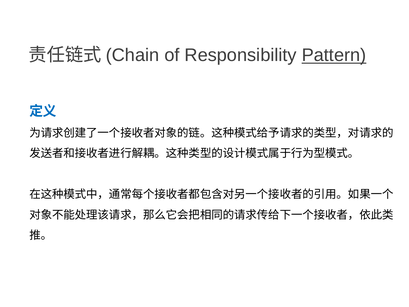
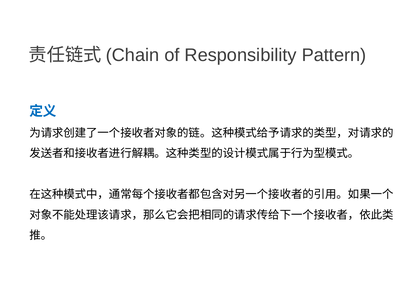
Pattern underline: present -> none (334, 55)
